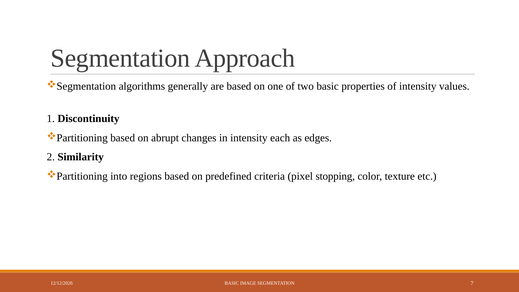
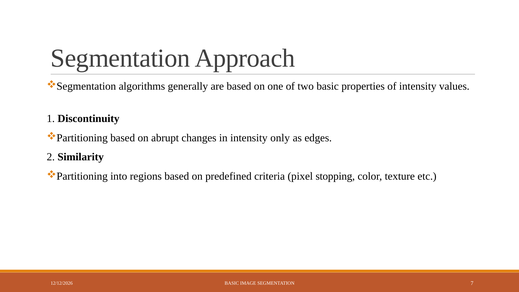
each: each -> only (280, 138)
